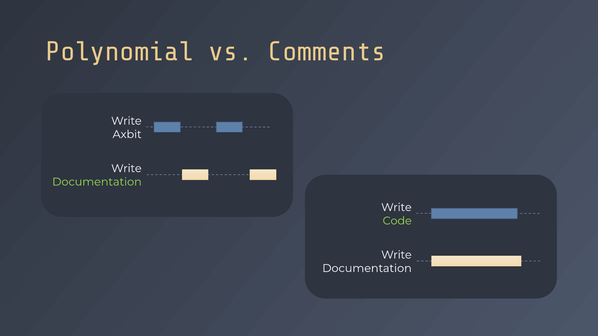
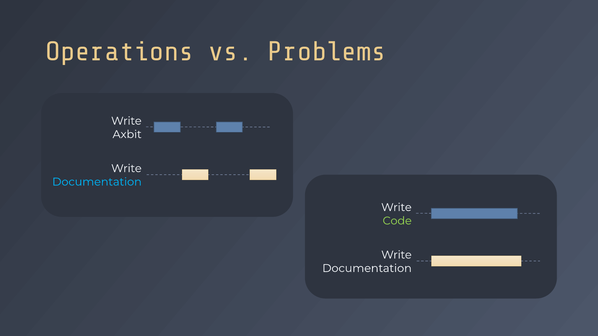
Polynomial: Polynomial -> Operations (120, 51)
Comments: Comments -> Problems (327, 51)
Documentation colour: light green -> light blue (97, 182)
